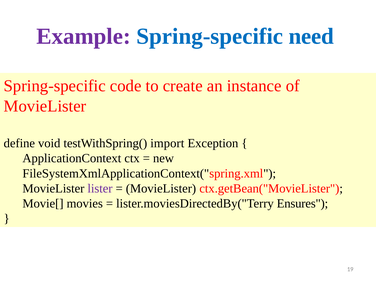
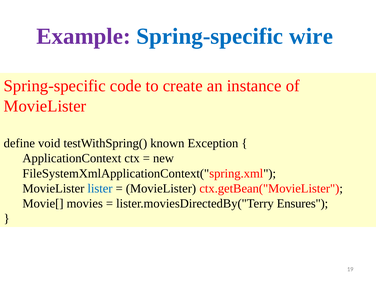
need: need -> wire (311, 36)
import: import -> known (167, 143)
lister colour: purple -> blue (100, 188)
